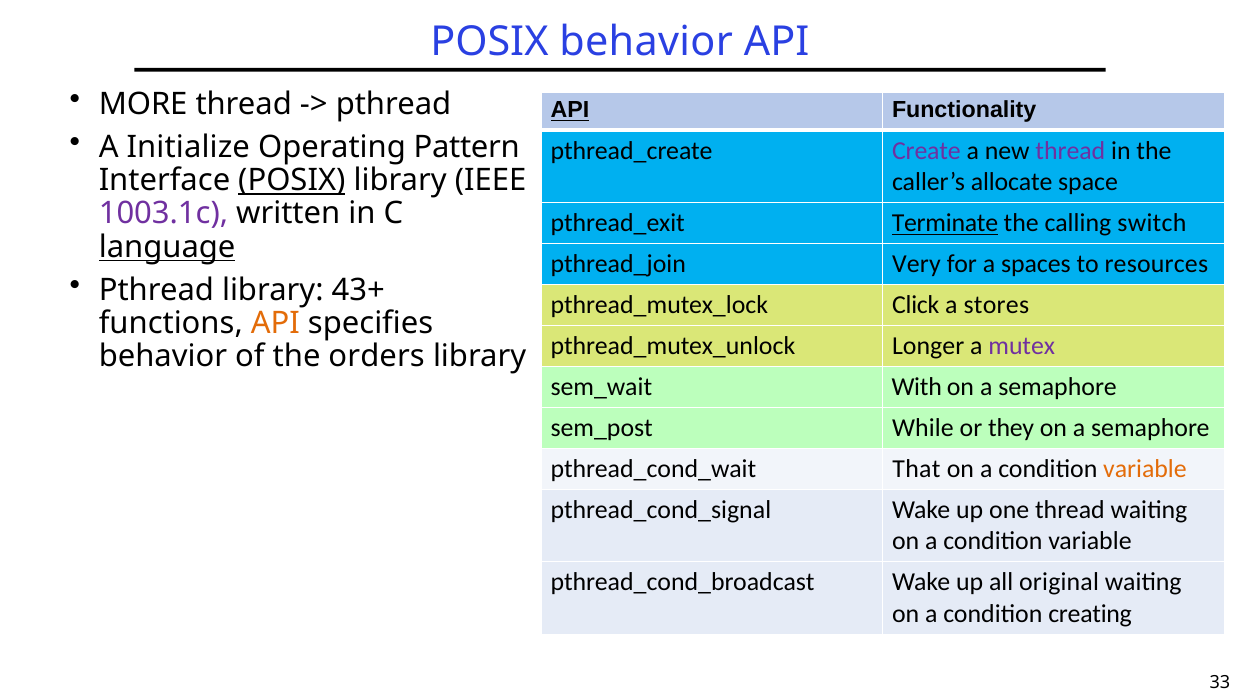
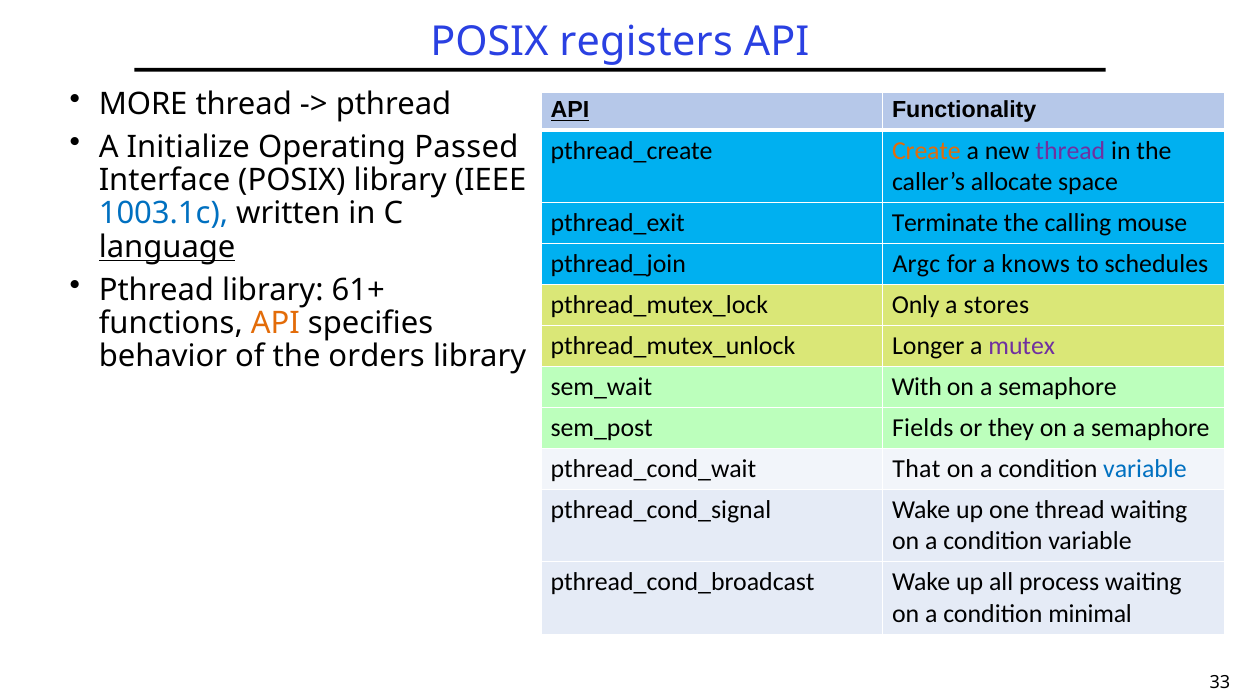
POSIX behavior: behavior -> registers (646, 42)
Pattern: Pattern -> Passed (466, 147)
Create colour: purple -> orange (926, 151)
POSIX underline: present -> none (292, 180)
1003.1c colour: purple -> blue (163, 214)
Terminate underline: present -> none (945, 223)
switch: switch -> mouse (1152, 223)
Very: Very -> Argc (916, 264)
spaces: spaces -> knows (1036, 264)
resources: resources -> schedules (1156, 264)
43+: 43+ -> 61+ (358, 290)
Click: Click -> Only (916, 305)
While: While -> Fields (923, 428)
variable colour: orange -> blue (1145, 469)
original: original -> process (1059, 583)
creating: creating -> minimal (1090, 614)
